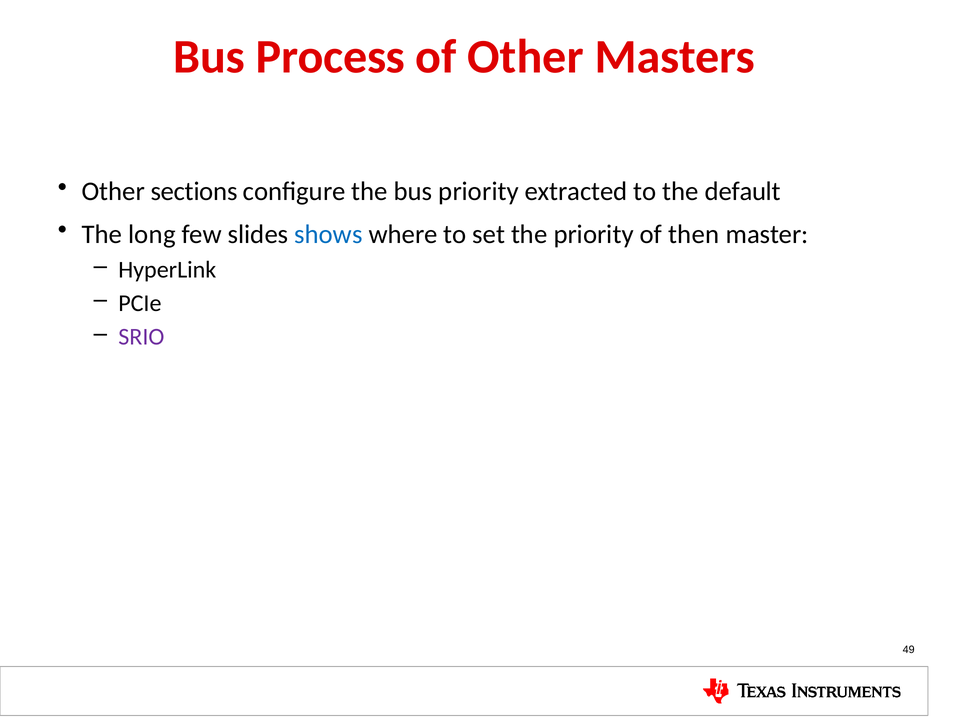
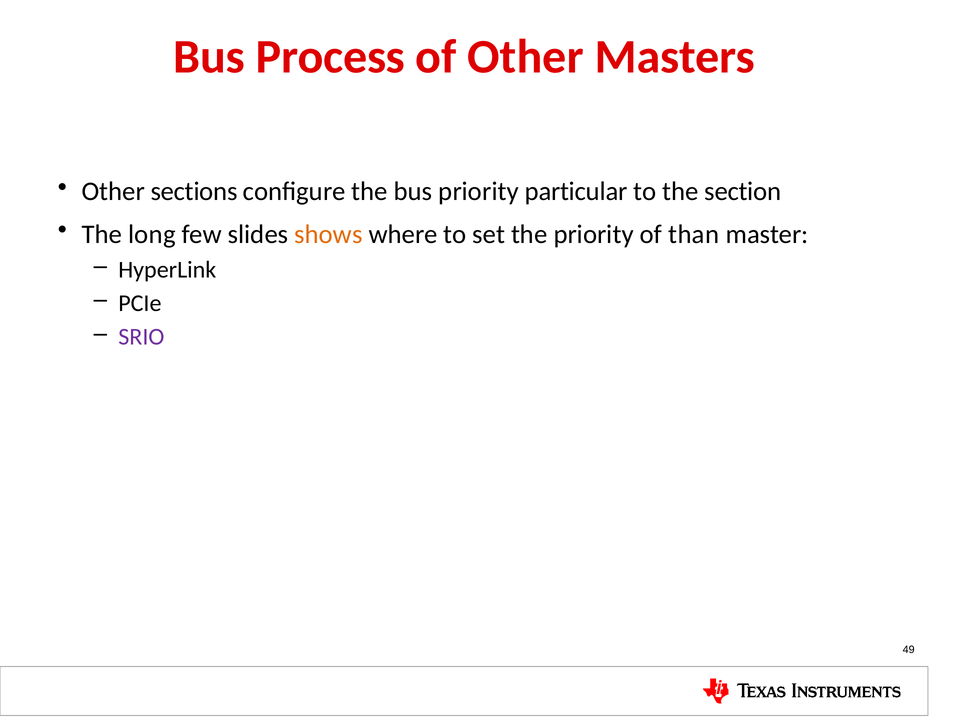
extracted: extracted -> particular (576, 191)
default: default -> section (743, 191)
shows colour: blue -> orange (328, 234)
then: then -> than (694, 234)
